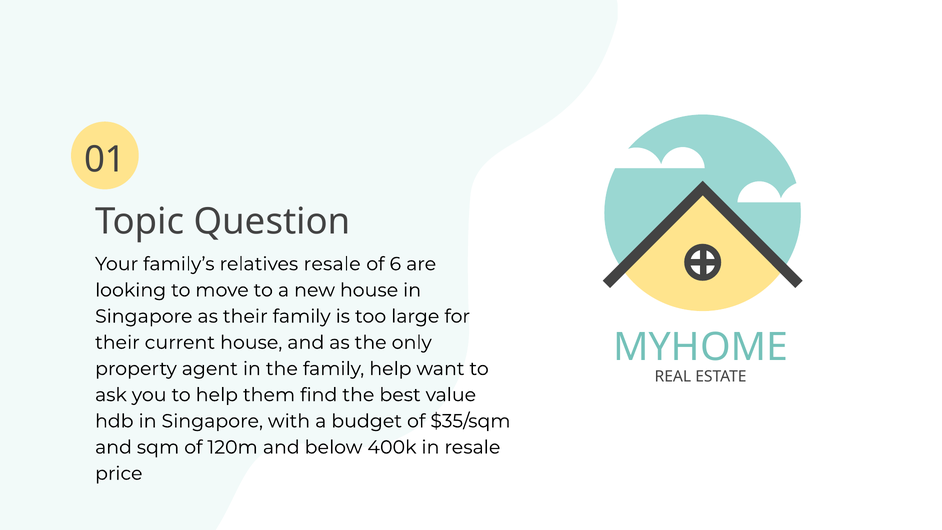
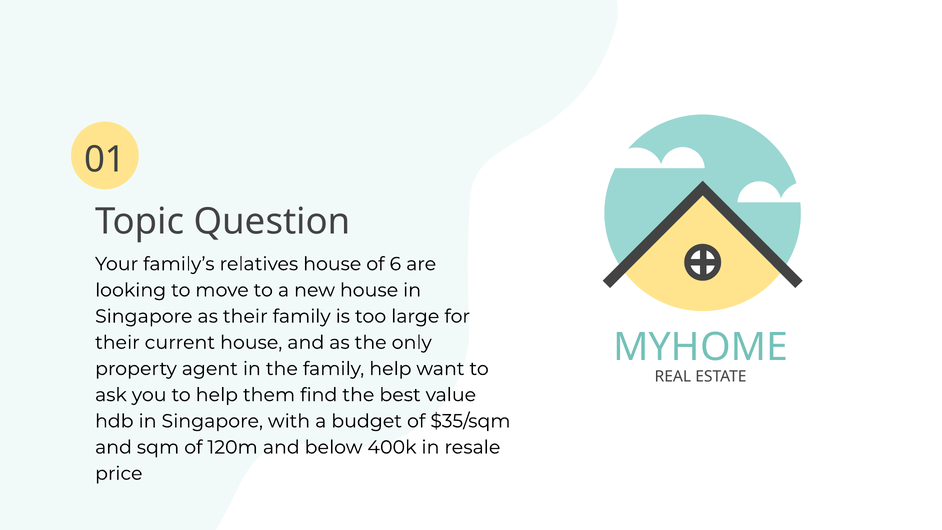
relatives resale: resale -> house (332, 264)
